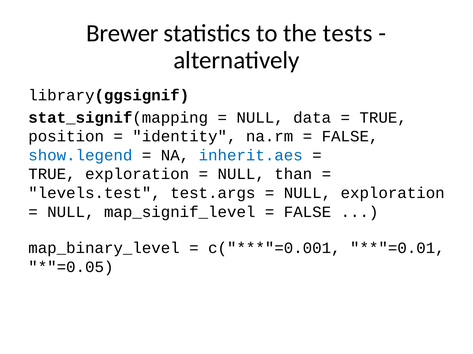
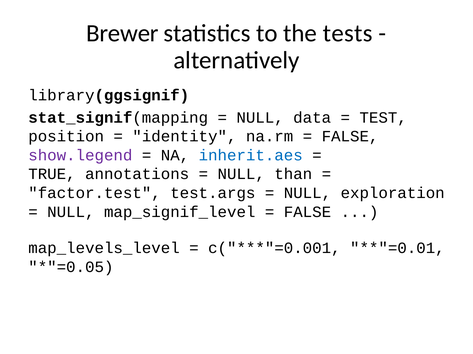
TRUE: TRUE -> TEST (383, 118)
show.legend colour: blue -> purple (80, 156)
TRUE exploration: exploration -> annotations (137, 174)
levels.test: levels.test -> factor.test (95, 193)
map_binary_level: map_binary_level -> map_levels_level (104, 249)
